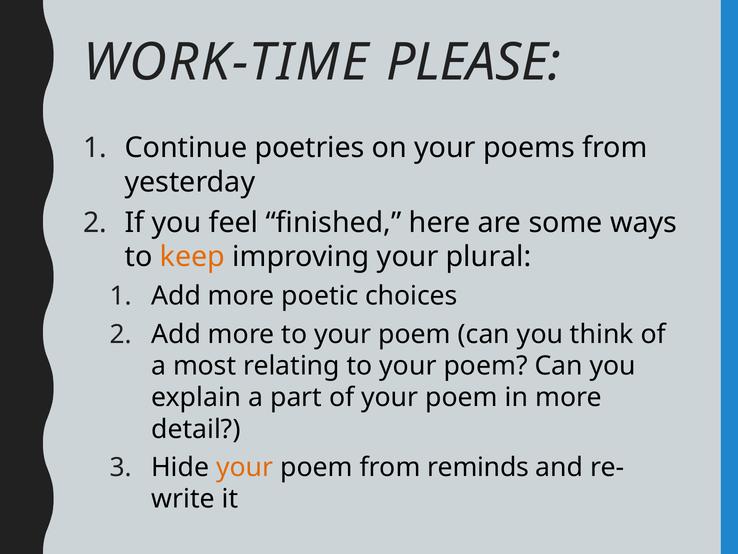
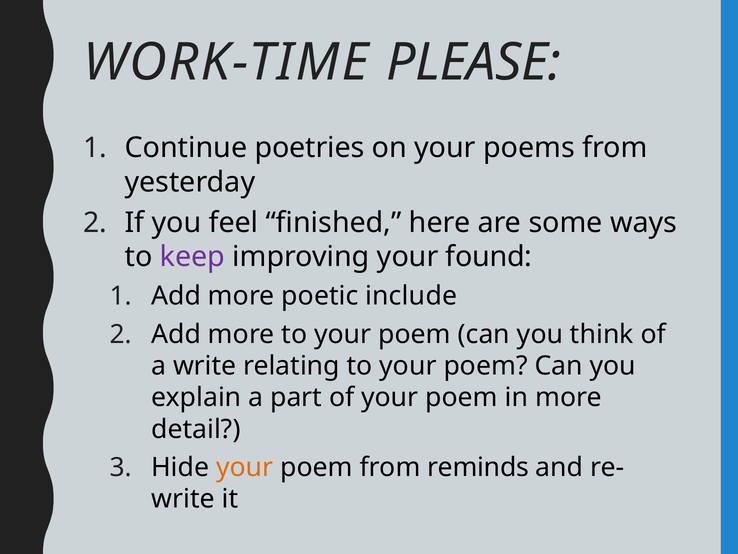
keep colour: orange -> purple (192, 257)
plural: plural -> found (489, 257)
choices: choices -> include (411, 296)
a most: most -> write (205, 366)
